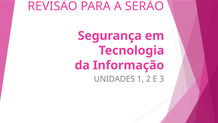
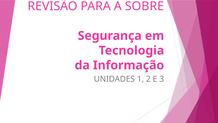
SERÃO: SERÃO -> SOBRE (145, 6)
